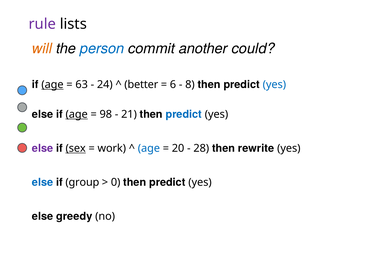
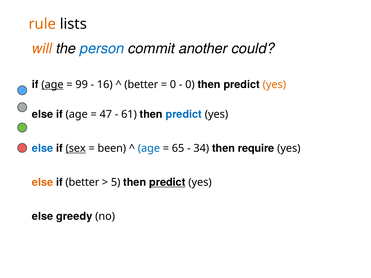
rule colour: purple -> orange (42, 24)
63: 63 -> 99 (82, 85)
24: 24 -> 16 (105, 85)
6: 6 -> 0 (173, 85)
8: 8 -> 0 (190, 85)
yes colour: blue -> orange (274, 85)
age underline: present -> none (77, 114)
98: 98 -> 47 (106, 114)
21: 21 -> 61 (129, 114)
else colour: purple -> blue (43, 148)
work: work -> been (112, 148)
20: 20 -> 65 (178, 148)
28: 28 -> 34 (201, 148)
rewrite: rewrite -> require (256, 148)
else colour: blue -> orange (43, 183)
if group: group -> better (82, 183)
0: 0 -> 5 (116, 183)
predict underline: none -> present (167, 183)
